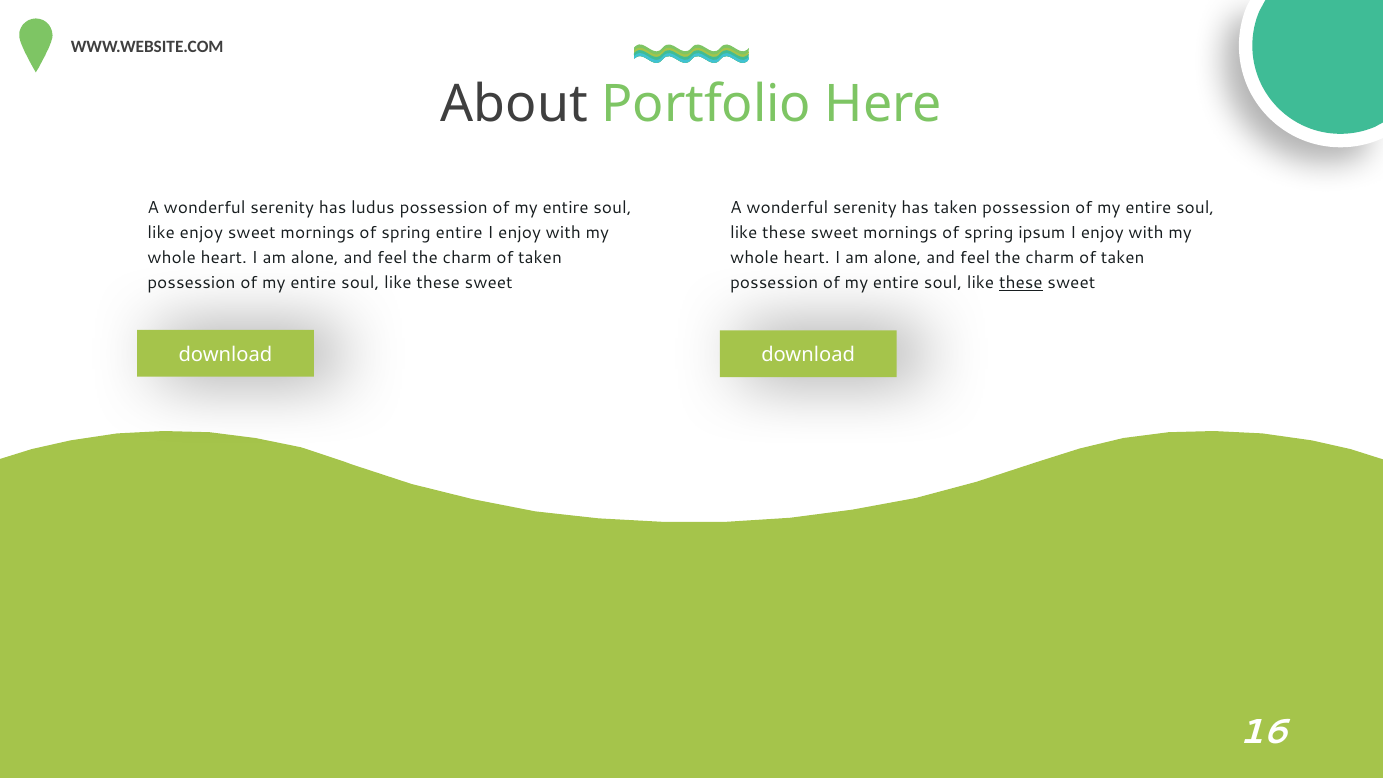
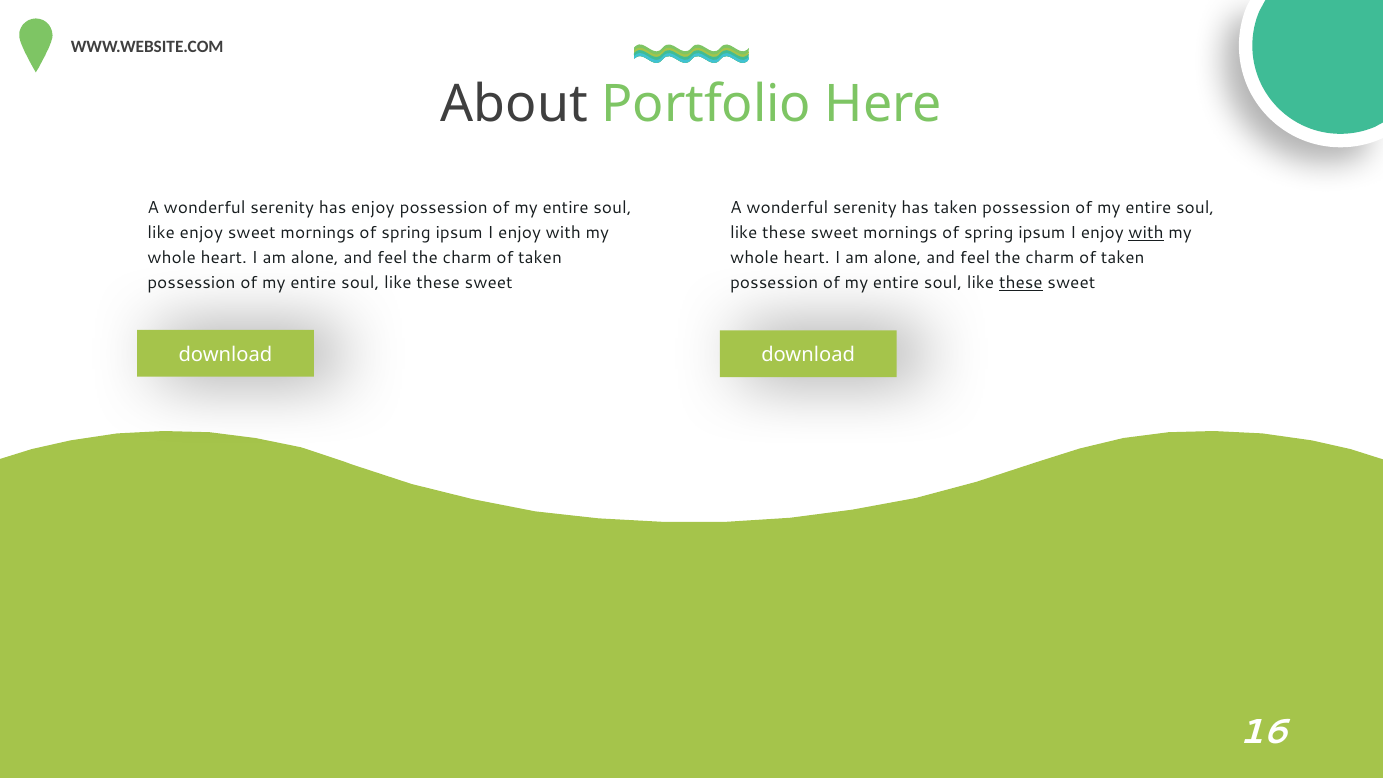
has ludus: ludus -> enjoy (373, 208)
entire: entire -> ipsum (459, 233)
with underline: none -> present (1146, 233)
